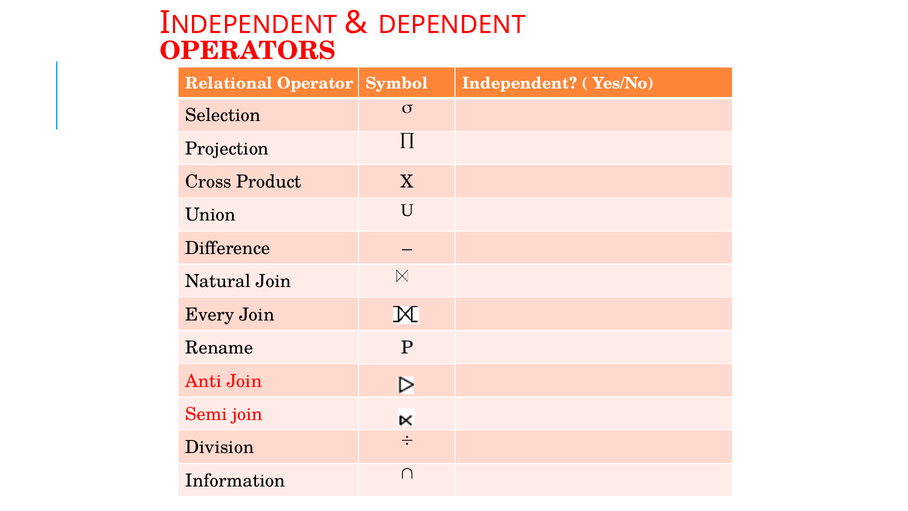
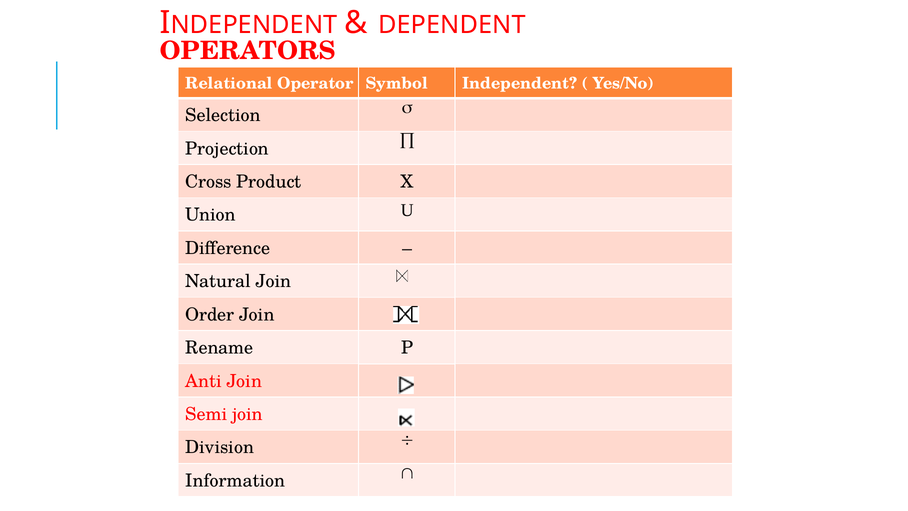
Every: Every -> Order (210, 314)
